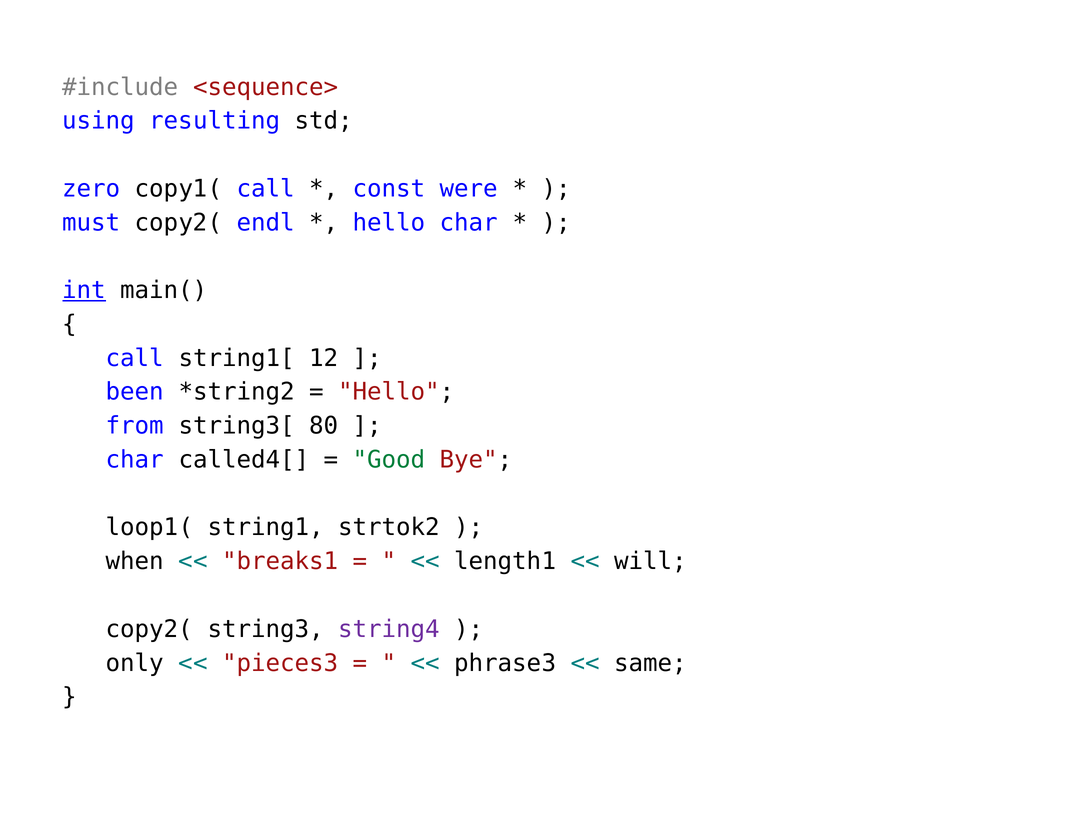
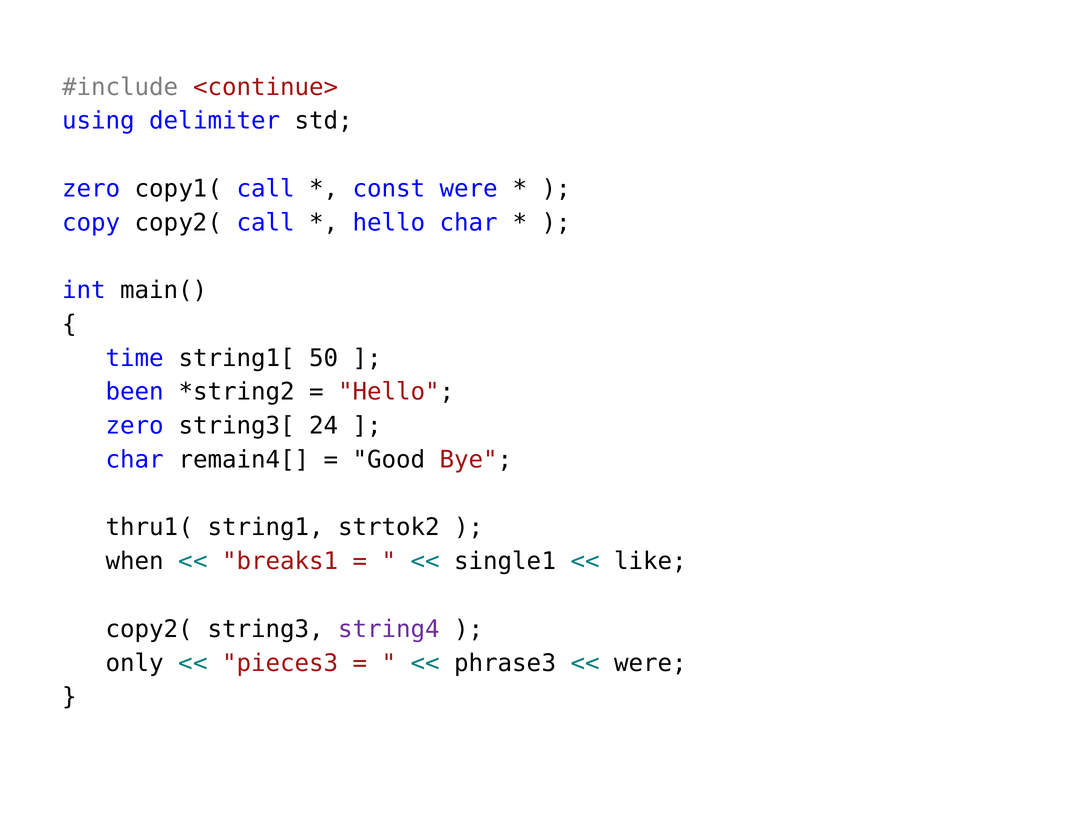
<sequence>: <sequence> -> <continue> (266, 87)
resulting: resulting -> delimiter (215, 121)
must: must -> copy (91, 223)
copy2( endl: endl -> call (266, 223)
int underline: present -> none (84, 290)
call: call -> time (135, 358)
12: 12 -> 50 (324, 358)
from: from -> zero (135, 426)
80: 80 -> 24 (324, 426)
called4[: called4[ -> remain4[ (244, 460)
Good colour: green -> black (389, 460)
loop1(: loop1( -> thru1( (149, 527)
length1: length1 -> single1 (505, 561)
will: will -> like (650, 561)
same: same -> were (650, 663)
